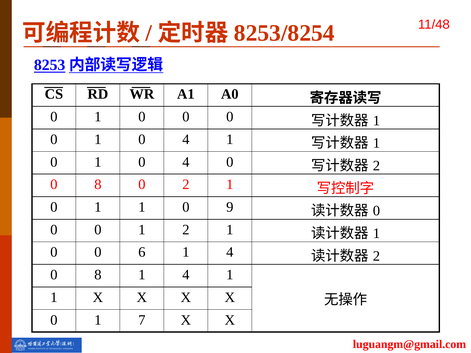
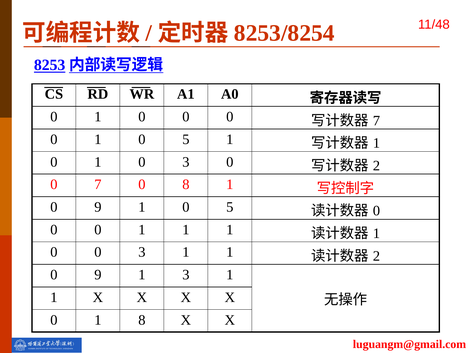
1: 1 -> 7 (376, 121)
4: 4 -> 5 (186, 139)
4: 4 -> 3 (186, 162)
8: 8 -> 7 (98, 185)
0 2: 2 -> 8 (186, 185)
1: 1 -> 9 (98, 207)
9: 9 -> 5 (230, 207)
0 1 2: 2 -> 1 (186, 230)
0 0 6: 6 -> 3 (142, 252)
4: 4 -> 1 (230, 252)
8: 8 -> 9 (98, 275)
4: 4 -> 3 (186, 275)
1 7: 7 -> 8 (142, 320)
